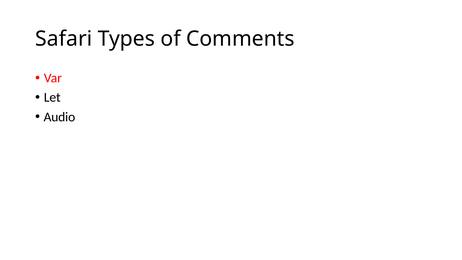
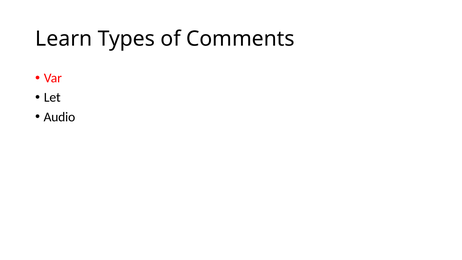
Safari: Safari -> Learn (64, 39)
